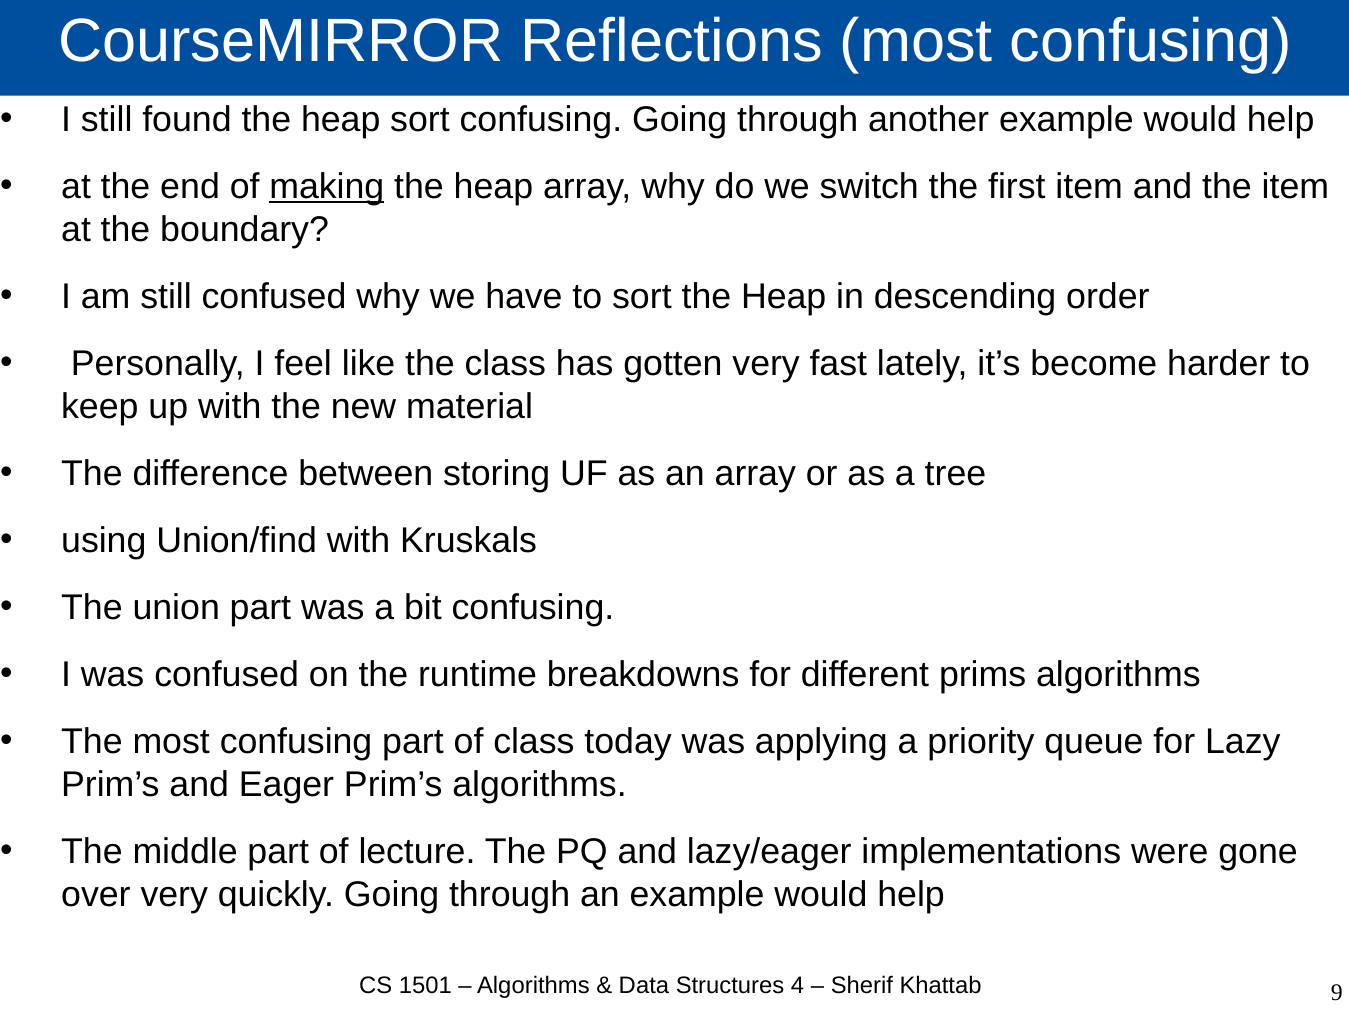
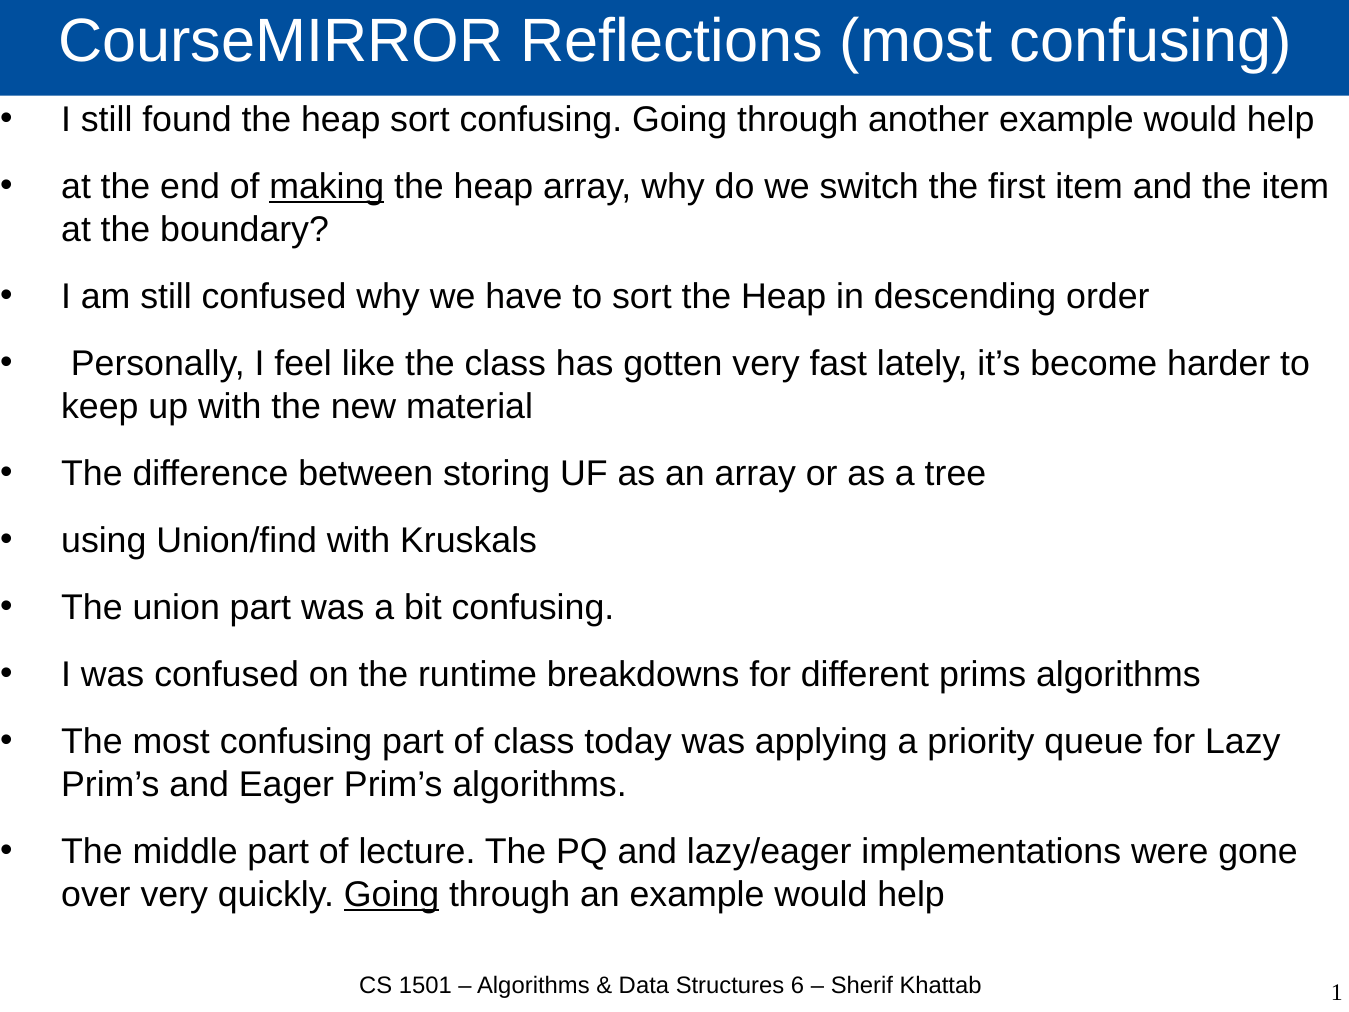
Going underline: none -> present (392, 895)
4: 4 -> 6 (797, 986)
9: 9 -> 1 (1337, 993)
